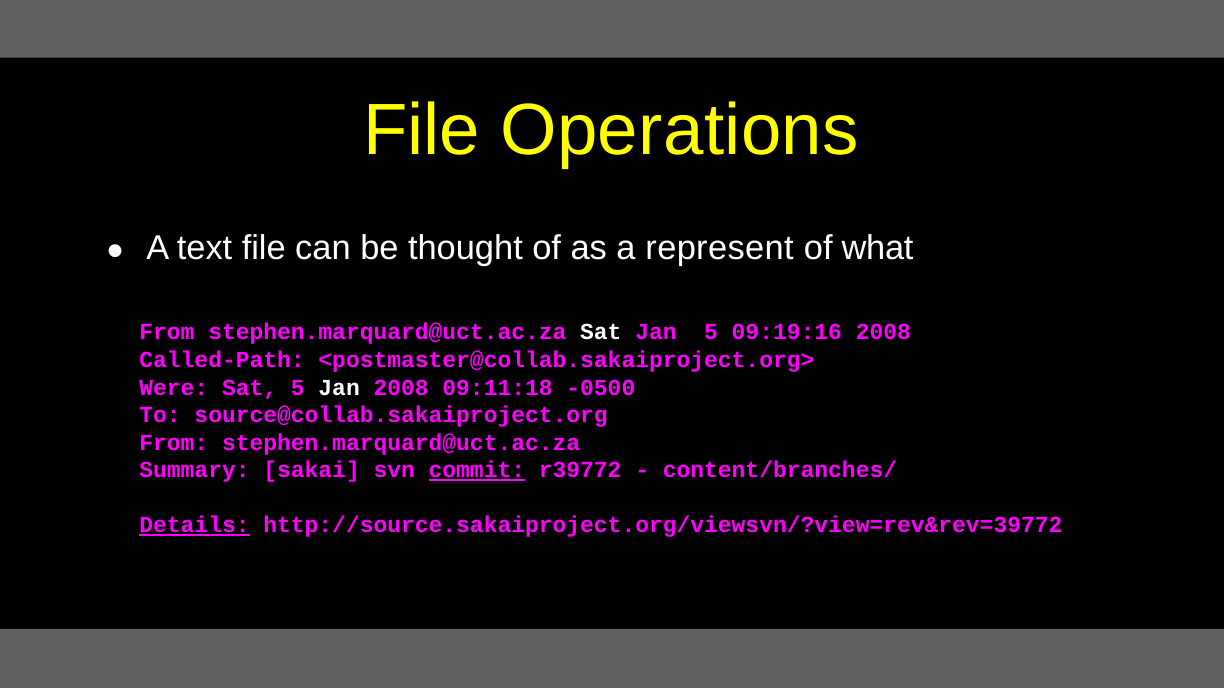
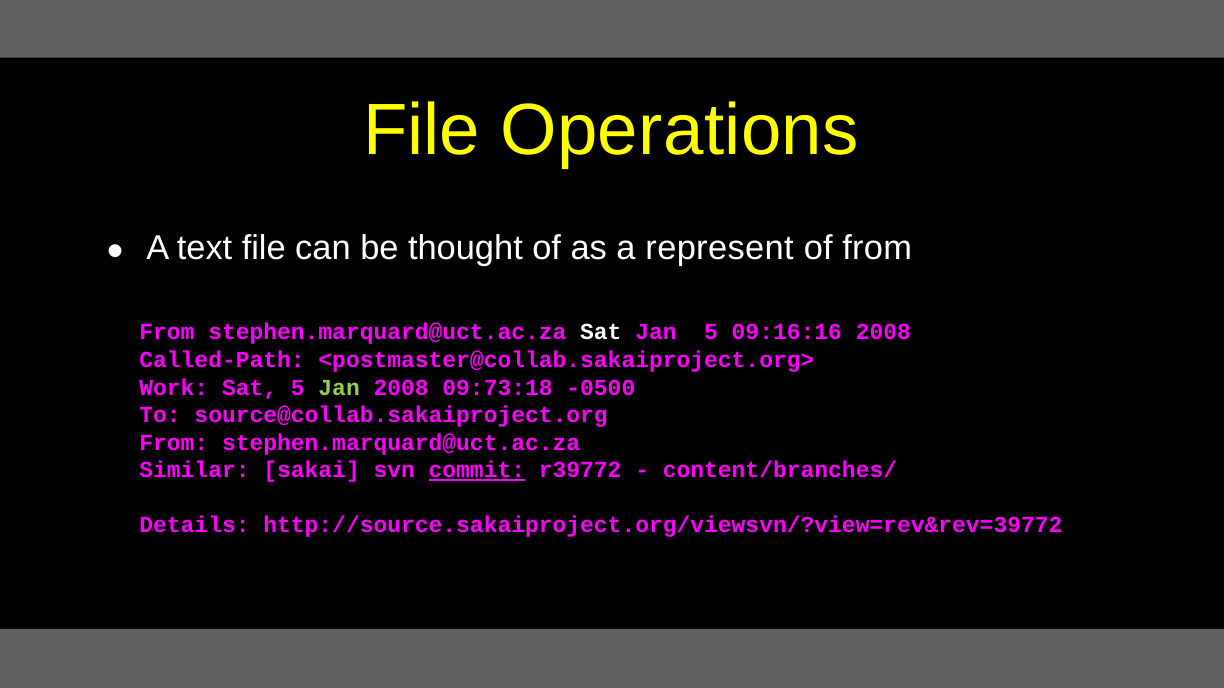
of what: what -> from (877, 249)
09:19:16: 09:19:16 -> 09:16:16 (787, 333)
Were: Were -> Work (174, 388)
Jan colour: white -> light green (339, 388)
09:11:18: 09:11:18 -> 09:73:18 (498, 388)
Summary: Summary -> Similar (194, 470)
Details underline: present -> none (194, 525)
